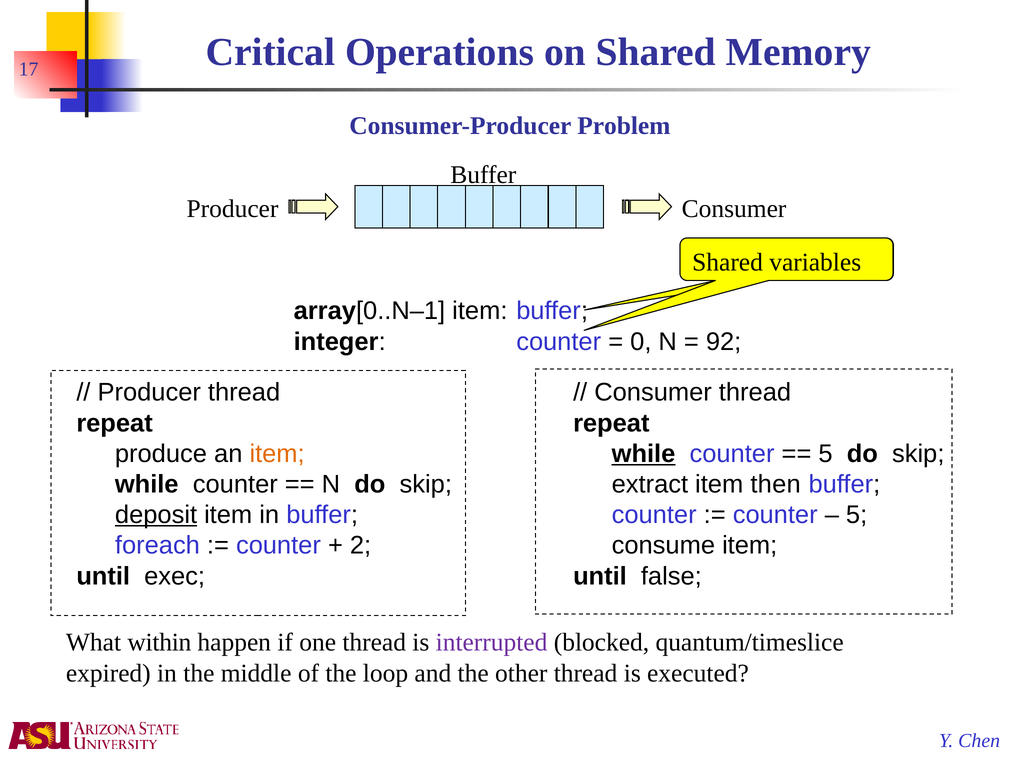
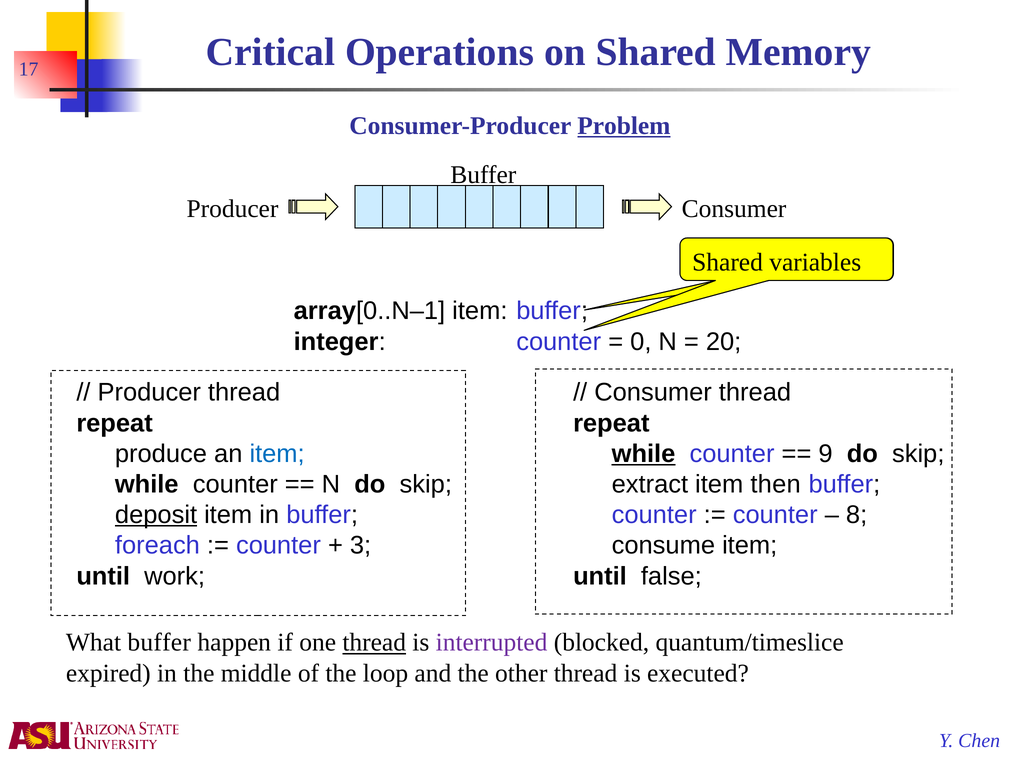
Problem underline: none -> present (624, 126)
92: 92 -> 20 (724, 342)
item colour: orange -> blue (277, 454)
5: 5 -> 9 (825, 454)
5: 5 -> 8 (857, 515)
2: 2 -> 3 (361, 546)
exec: exec -> work (175, 576)
What within: within -> buffer (159, 643)
thread underline: none -> present (374, 643)
